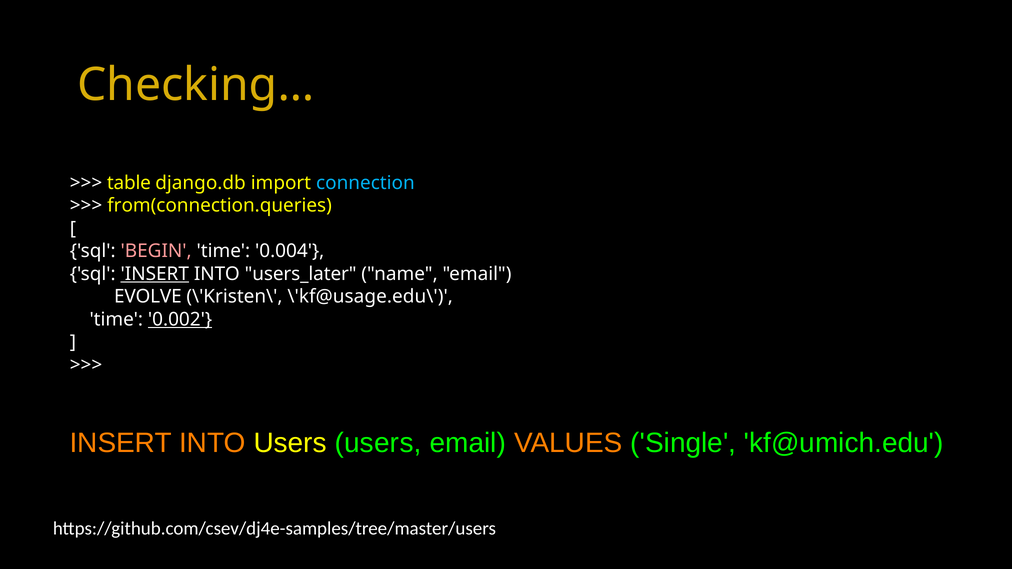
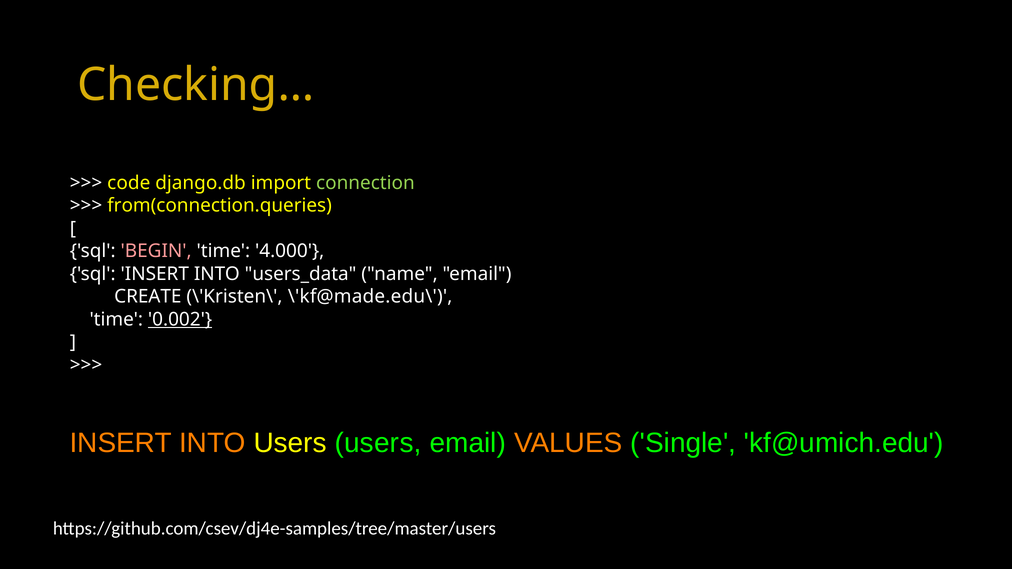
table: table -> code (129, 183)
connection colour: light blue -> light green (365, 183)
0.004: 0.004 -> 4.000 (290, 251)
INSERT underline: present -> none (155, 274)
users_later: users_later -> users_data (301, 274)
EVOLVE: EVOLVE -> CREATE (148, 297)
\'kf@usage.edu\: \'kf@usage.edu\ -> \'kf@made.edu\ (370, 297)
